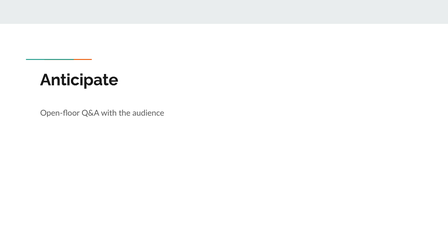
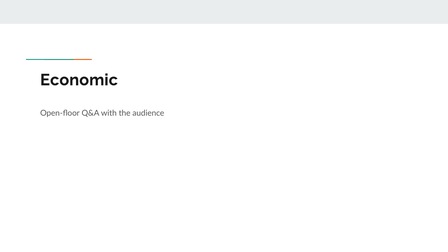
Anticipate: Anticipate -> Economic (79, 80)
